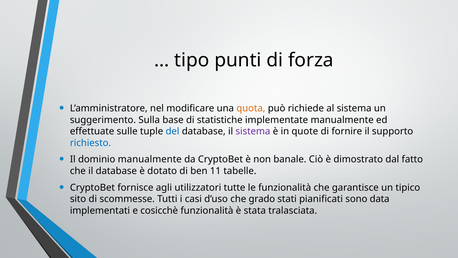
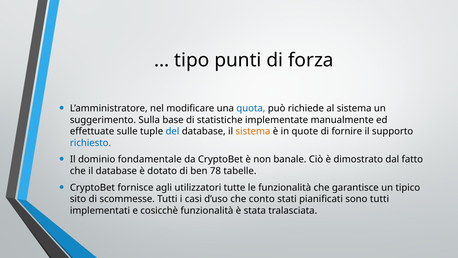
quota colour: orange -> blue (251, 108)
sistema colour: purple -> orange (253, 131)
dominio manualmente: manualmente -> fondamentale (150, 159)
11: 11 -> 78 (215, 171)
grado: grado -> conto (262, 199)
sono data: data -> tutti (380, 199)
